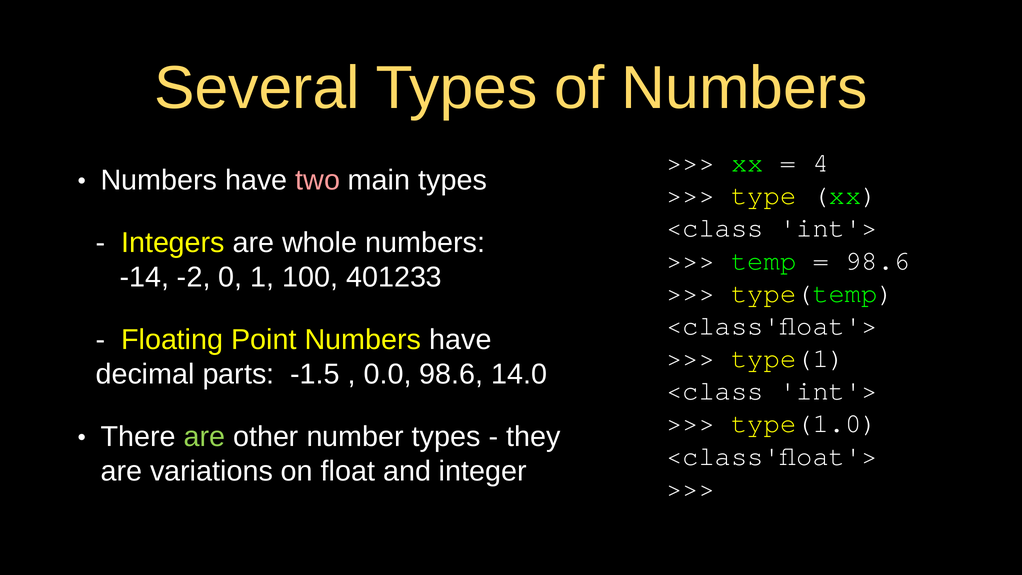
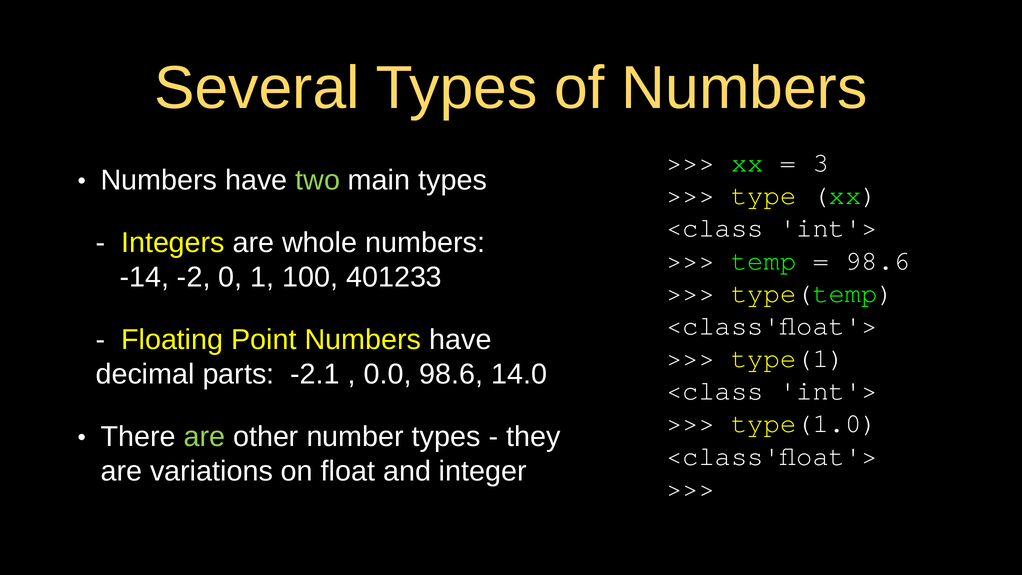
4: 4 -> 3 (821, 163)
two colour: pink -> light green (318, 180)
-1.5: -1.5 -> -2.1 (315, 374)
